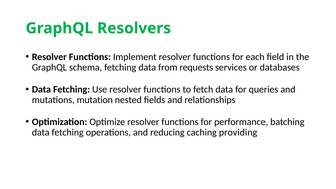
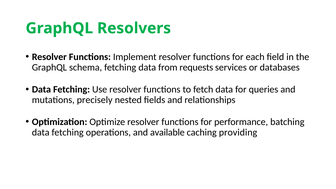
mutation: mutation -> precisely (95, 100)
reducing: reducing -> available (167, 132)
